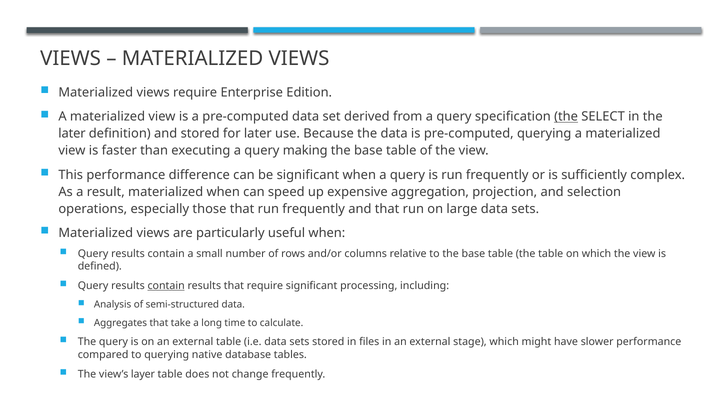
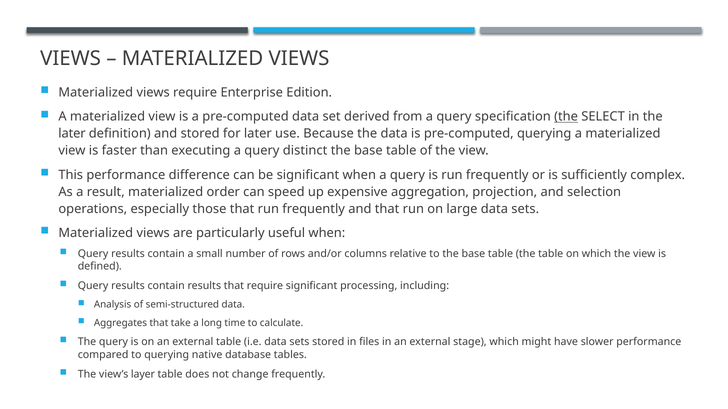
making: making -> distinct (305, 151)
materialized when: when -> order (223, 192)
contain underline: present -> none (166, 286)
